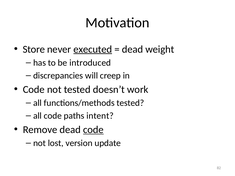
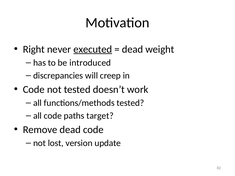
Store: Store -> Right (34, 49)
intent: intent -> target (100, 116)
code underline: present -> none (93, 130)
